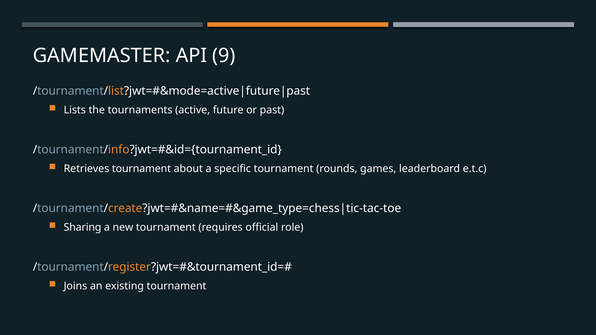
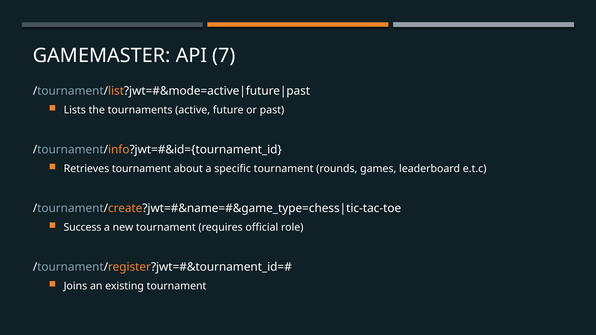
9: 9 -> 7 (224, 56)
Sharing: Sharing -> Success (82, 228)
